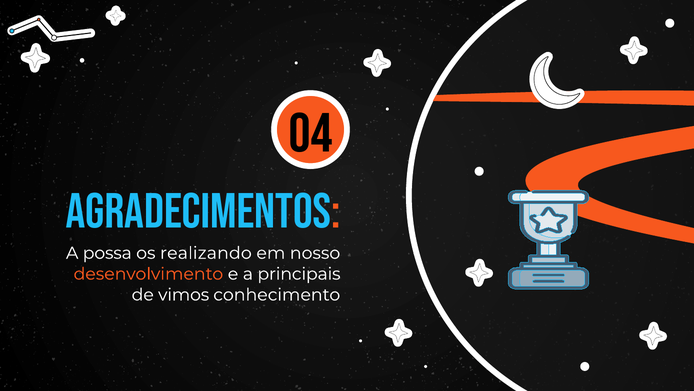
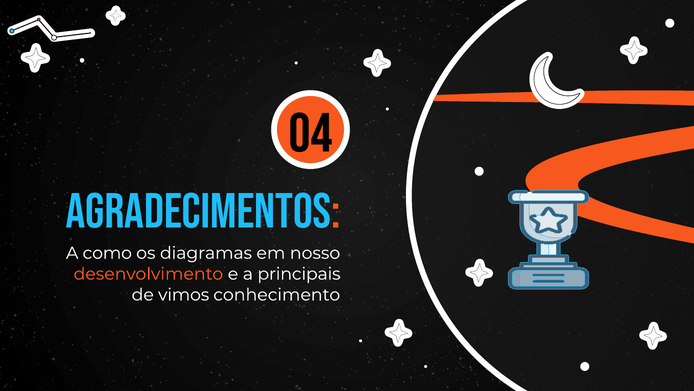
possa: possa -> como (107, 253)
realizando: realizando -> diagramas (206, 253)
